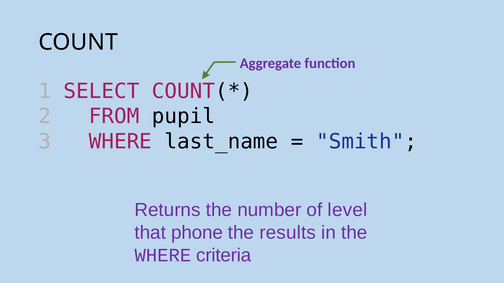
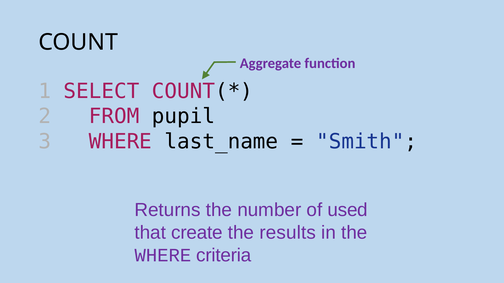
level: level -> used (348, 210)
phone: phone -> create (197, 233)
